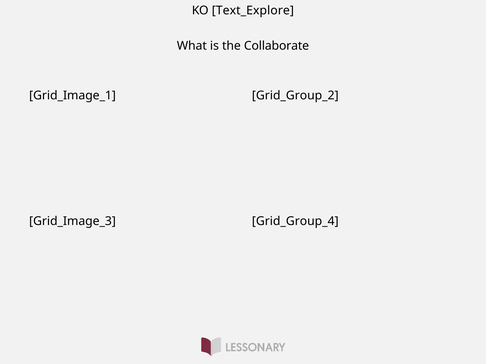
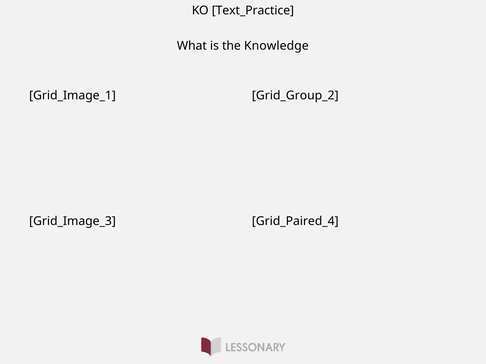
Text_Explore: Text_Explore -> Text_Practice (253, 11)
Collaborate: Collaborate -> Knowledge (276, 46)
Grid_Group_4: Grid_Group_4 -> Grid_Paired_4 (295, 221)
